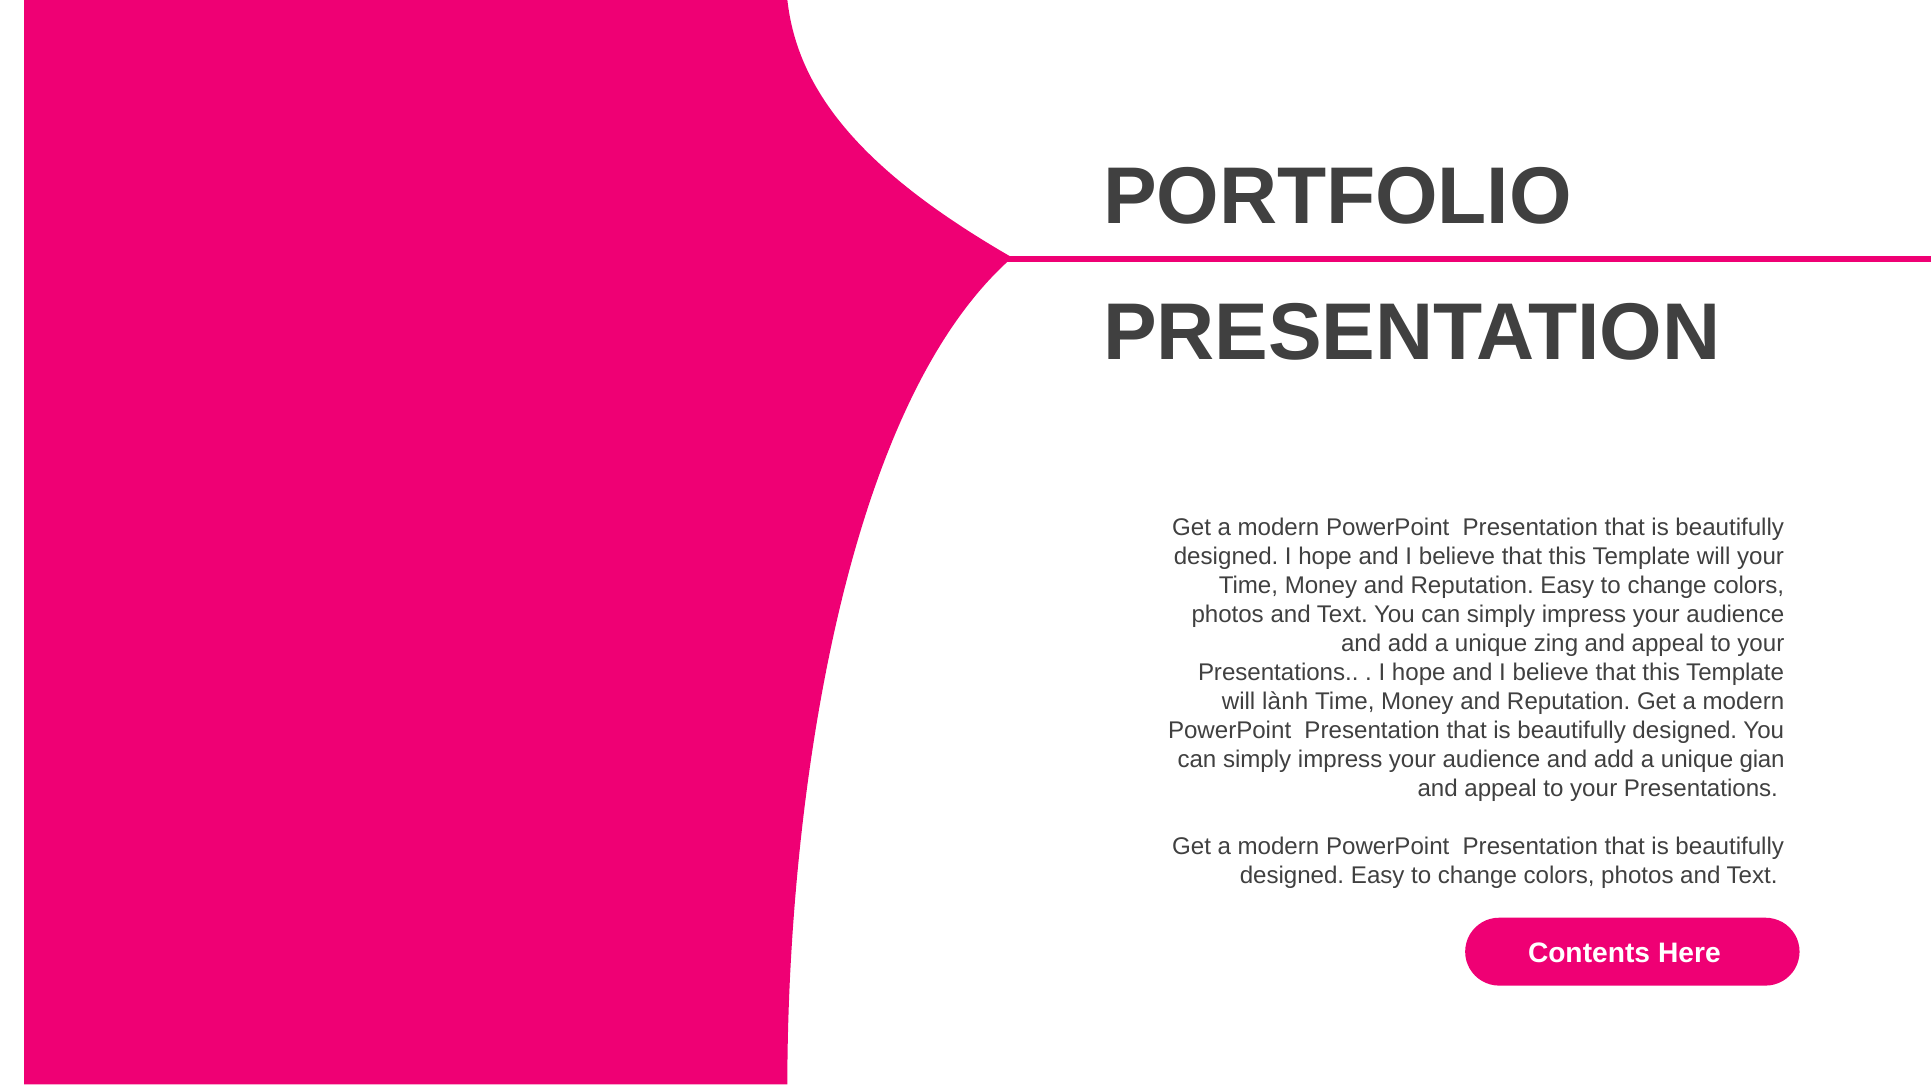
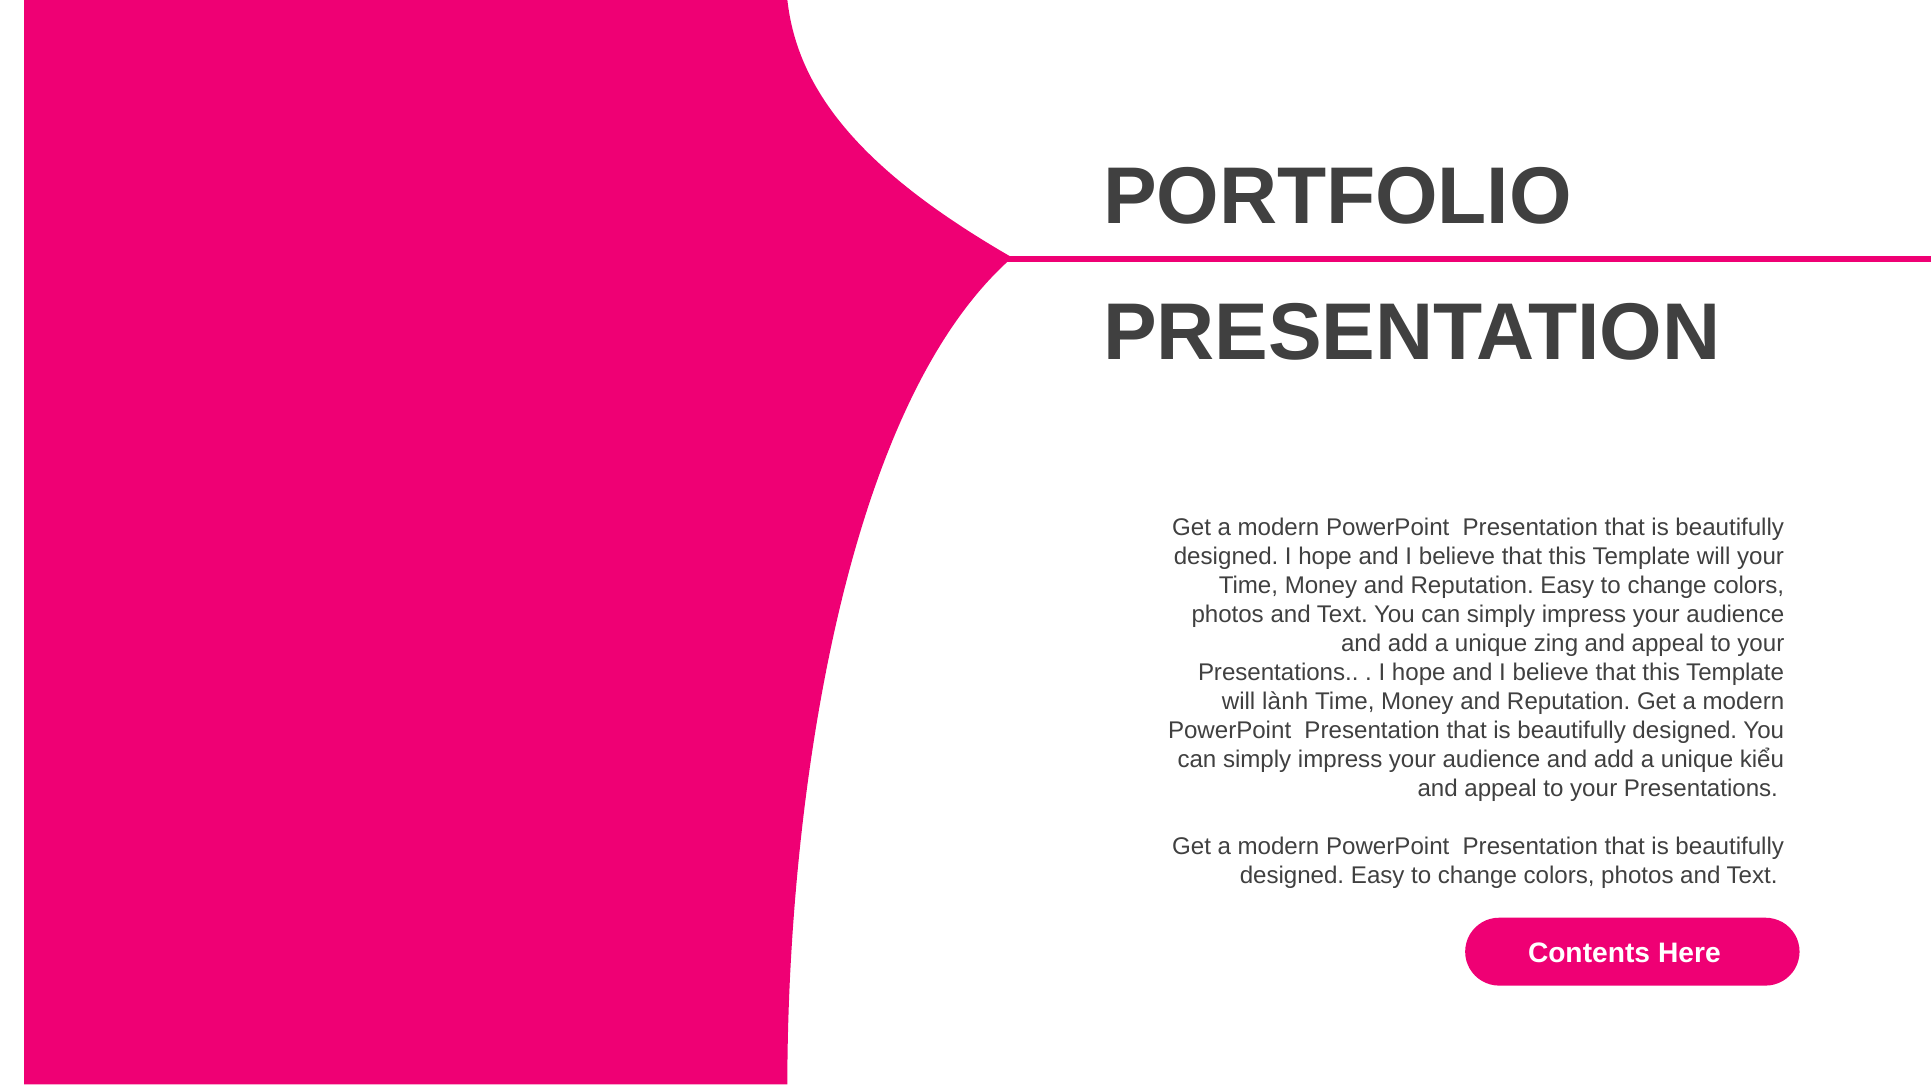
gian: gian -> kiểu (1762, 759)
